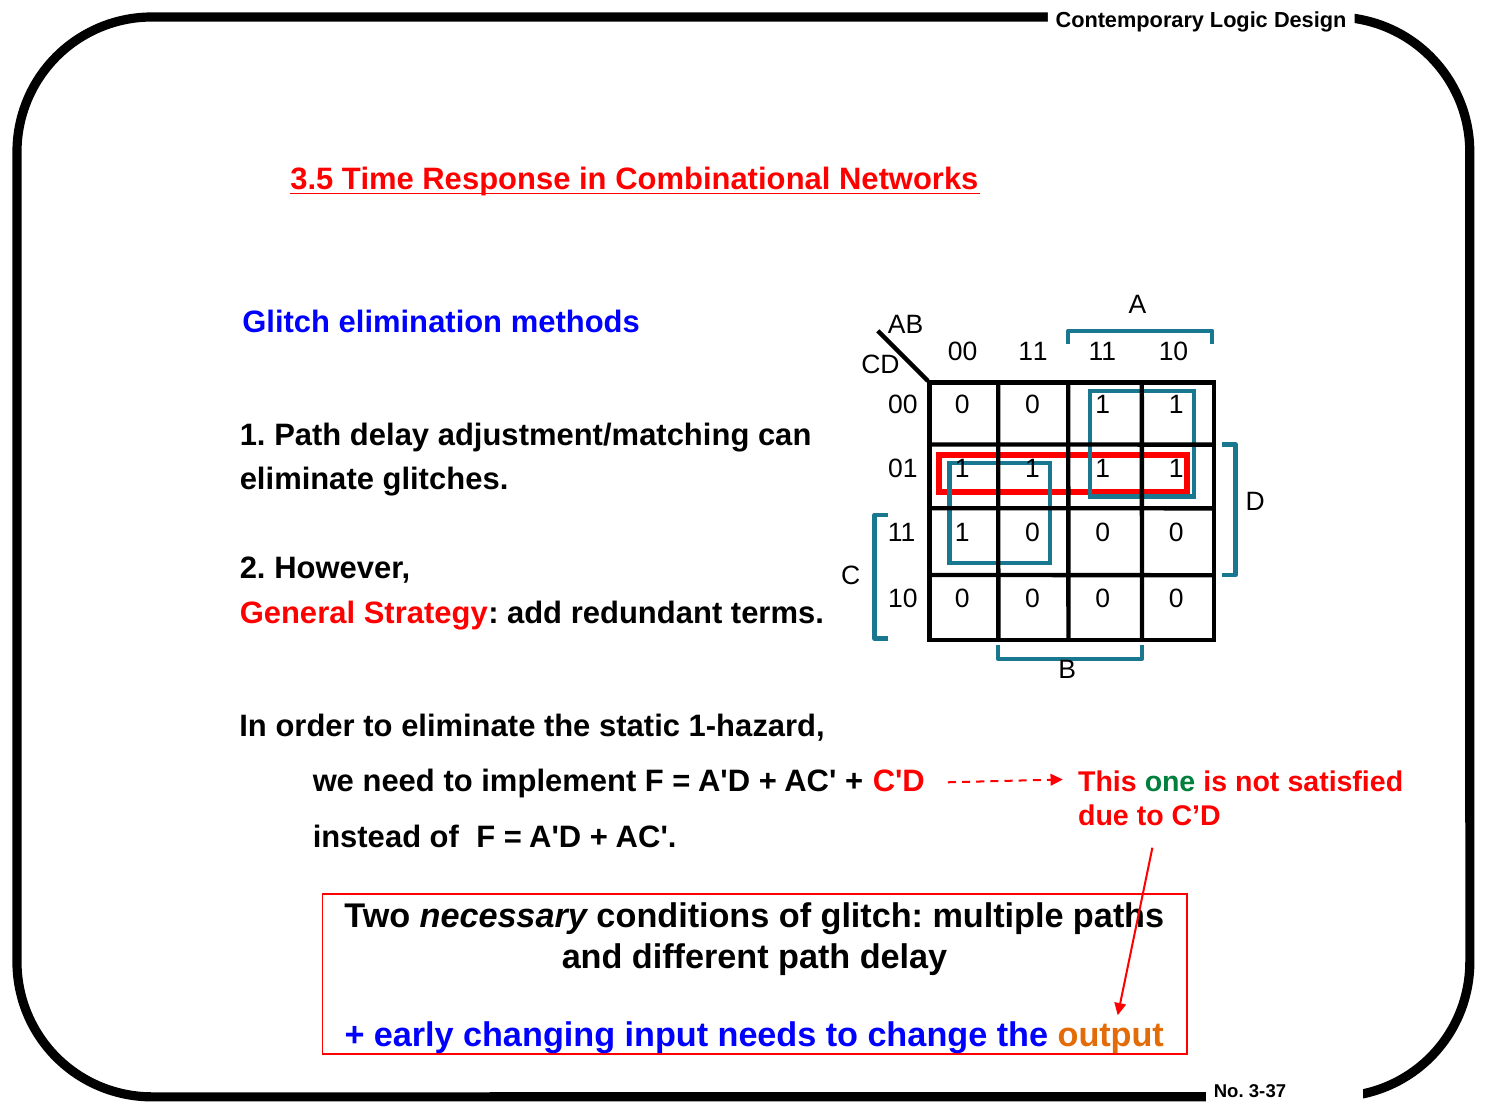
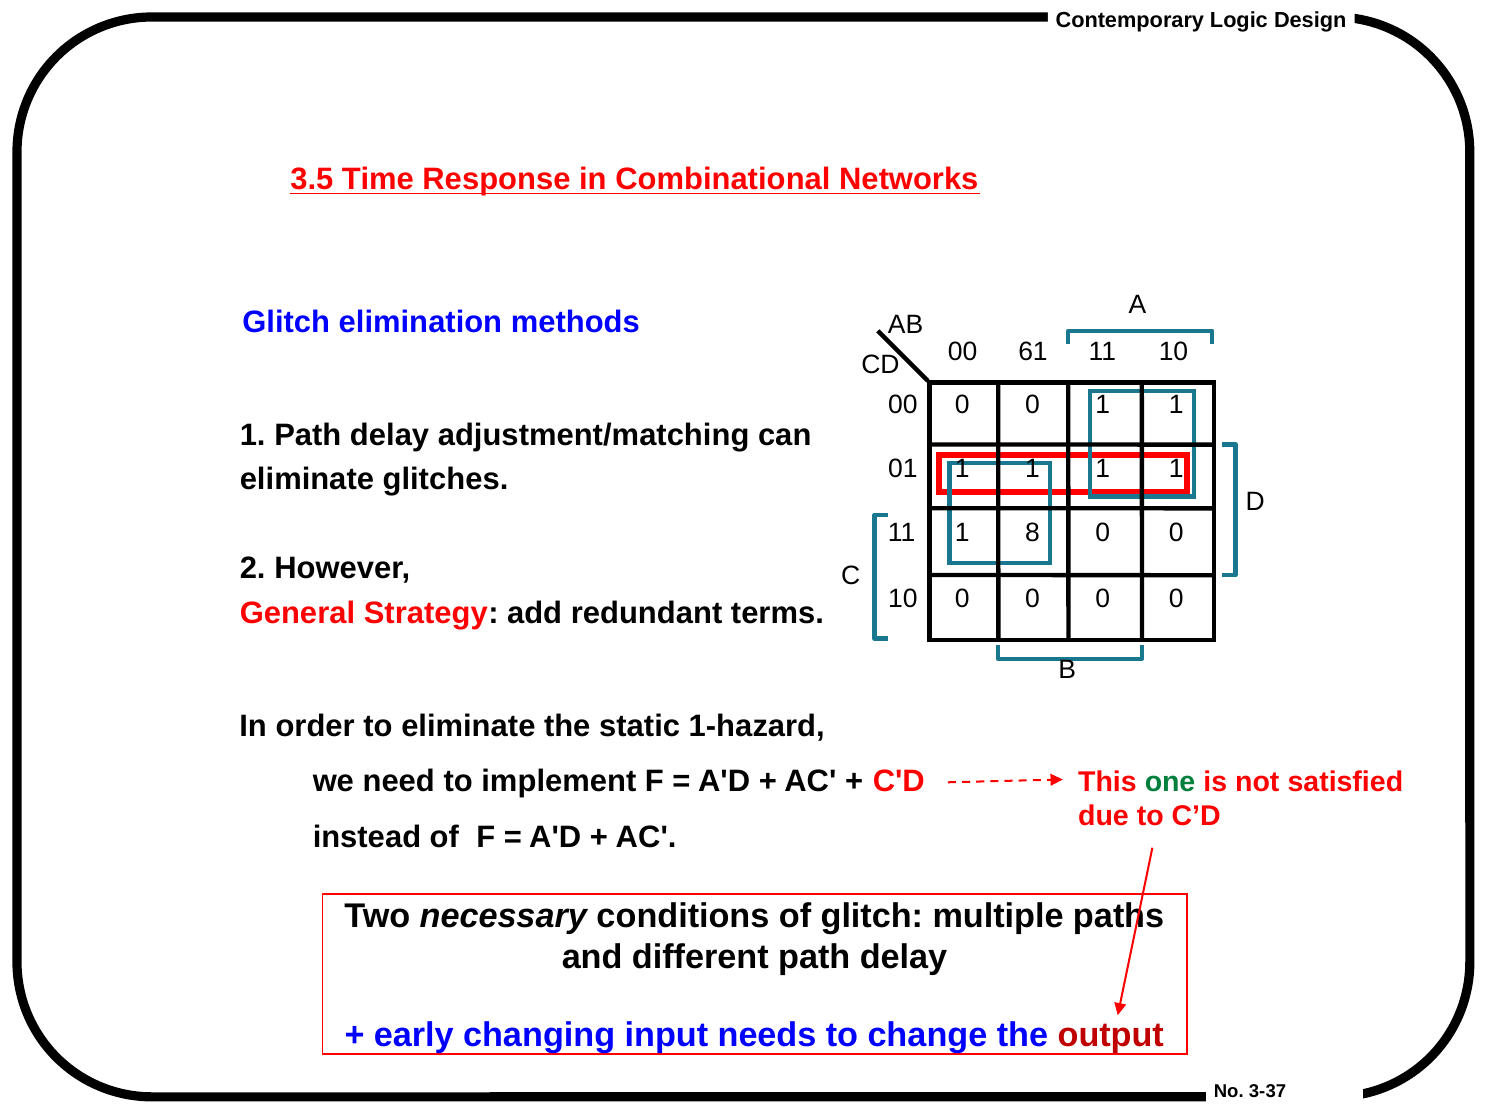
00 11: 11 -> 61 (1033, 352)
1 0: 0 -> 8 (1032, 532)
output colour: orange -> red (1111, 1036)
